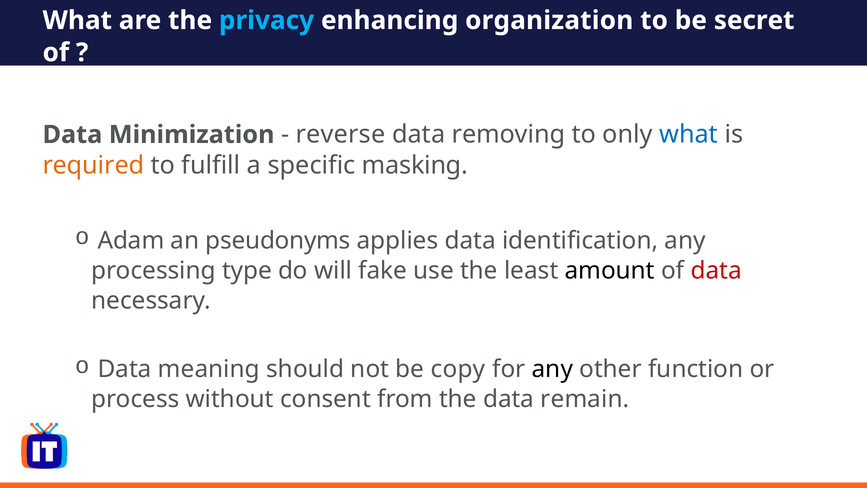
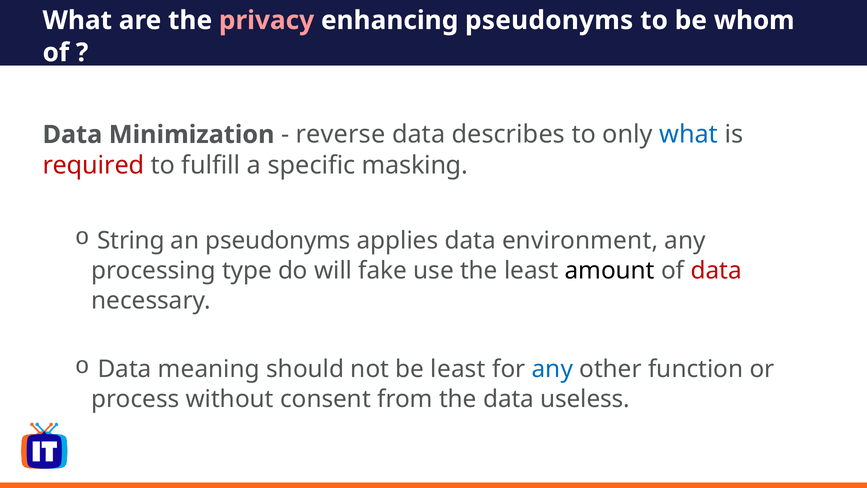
privacy colour: light blue -> pink (267, 20)
enhancing organization: organization -> pseudonyms (549, 20)
secret: secret -> whom (754, 20)
removing: removing -> describes (508, 135)
required colour: orange -> red (93, 165)
Adam: Adam -> String (131, 240)
identification: identification -> environment (580, 240)
be copy: copy -> least (458, 369)
any colour: black -> blue (552, 369)
remain: remain -> useless (585, 399)
